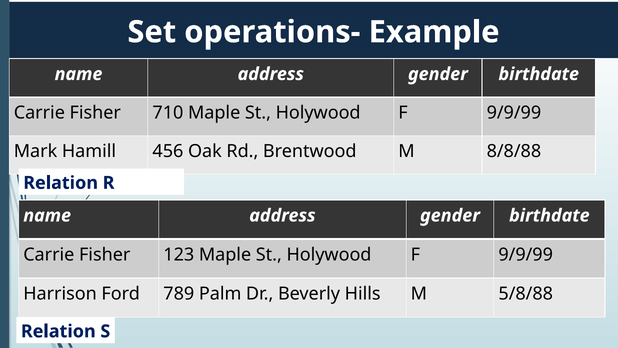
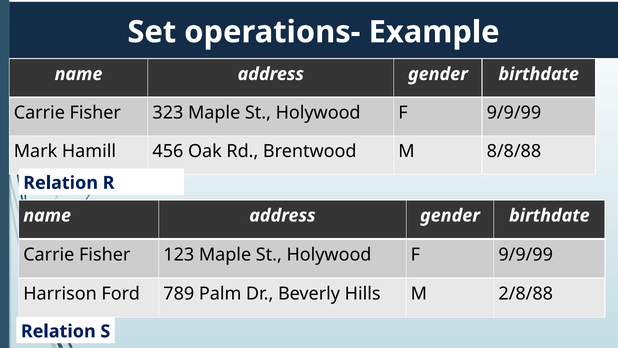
710: 710 -> 323 (168, 113)
5/8/88: 5/8/88 -> 2/8/88 (526, 293)
